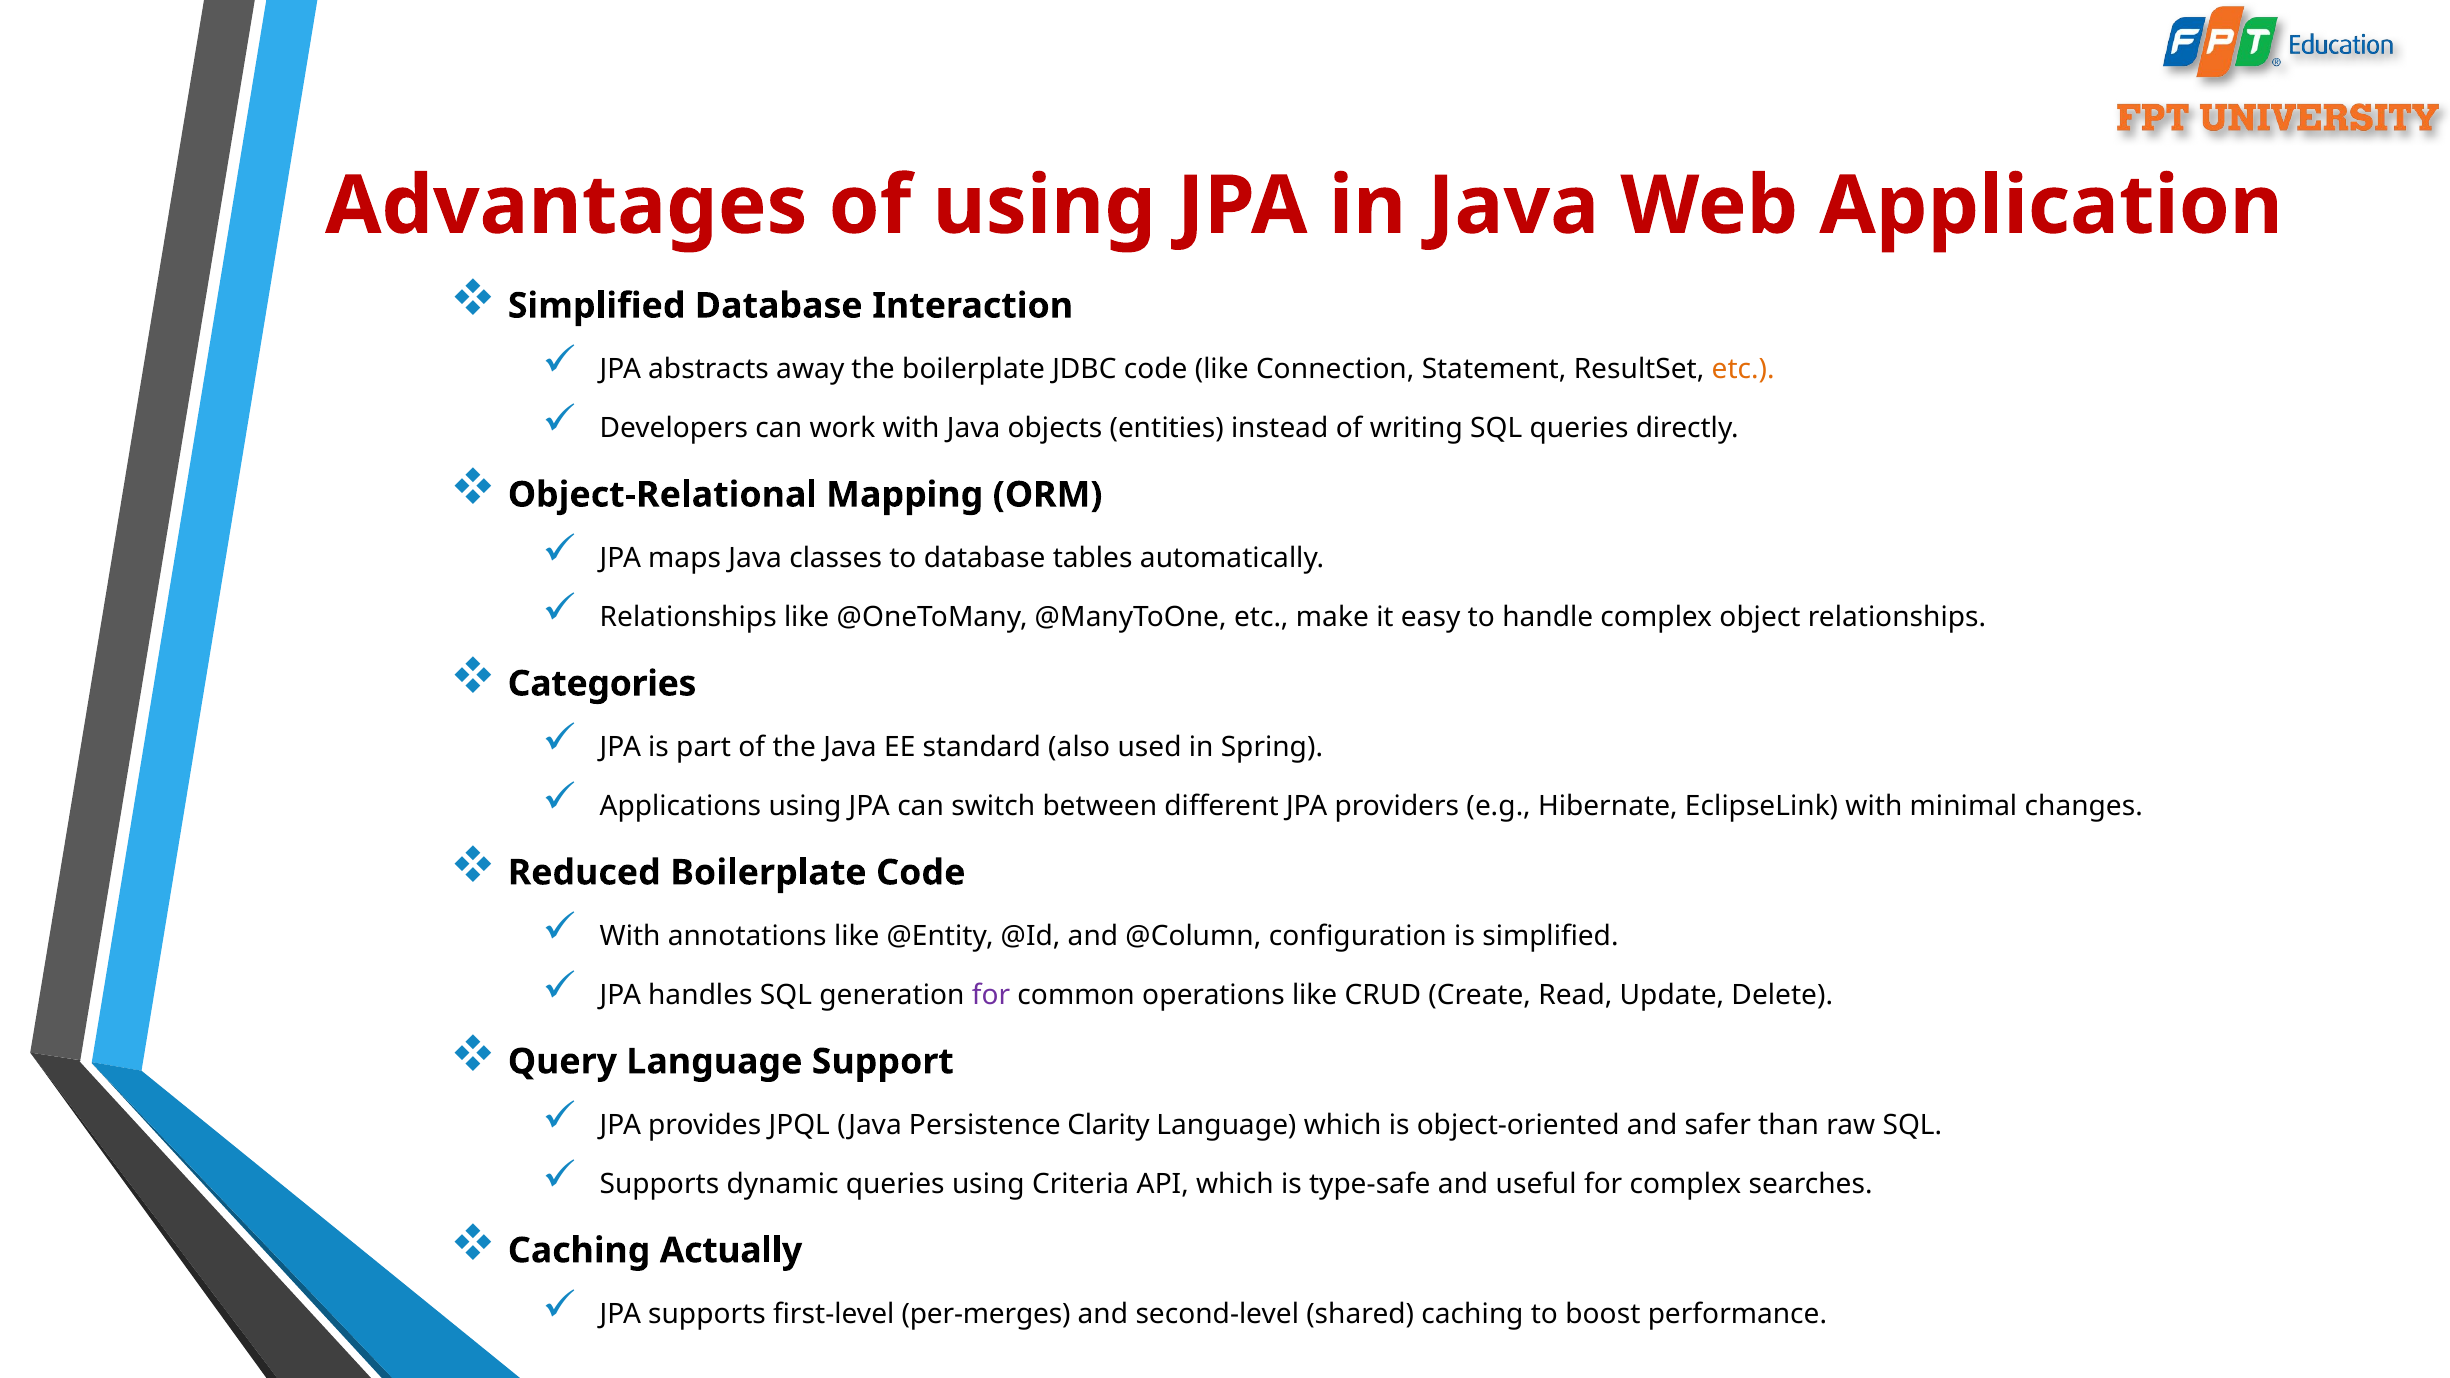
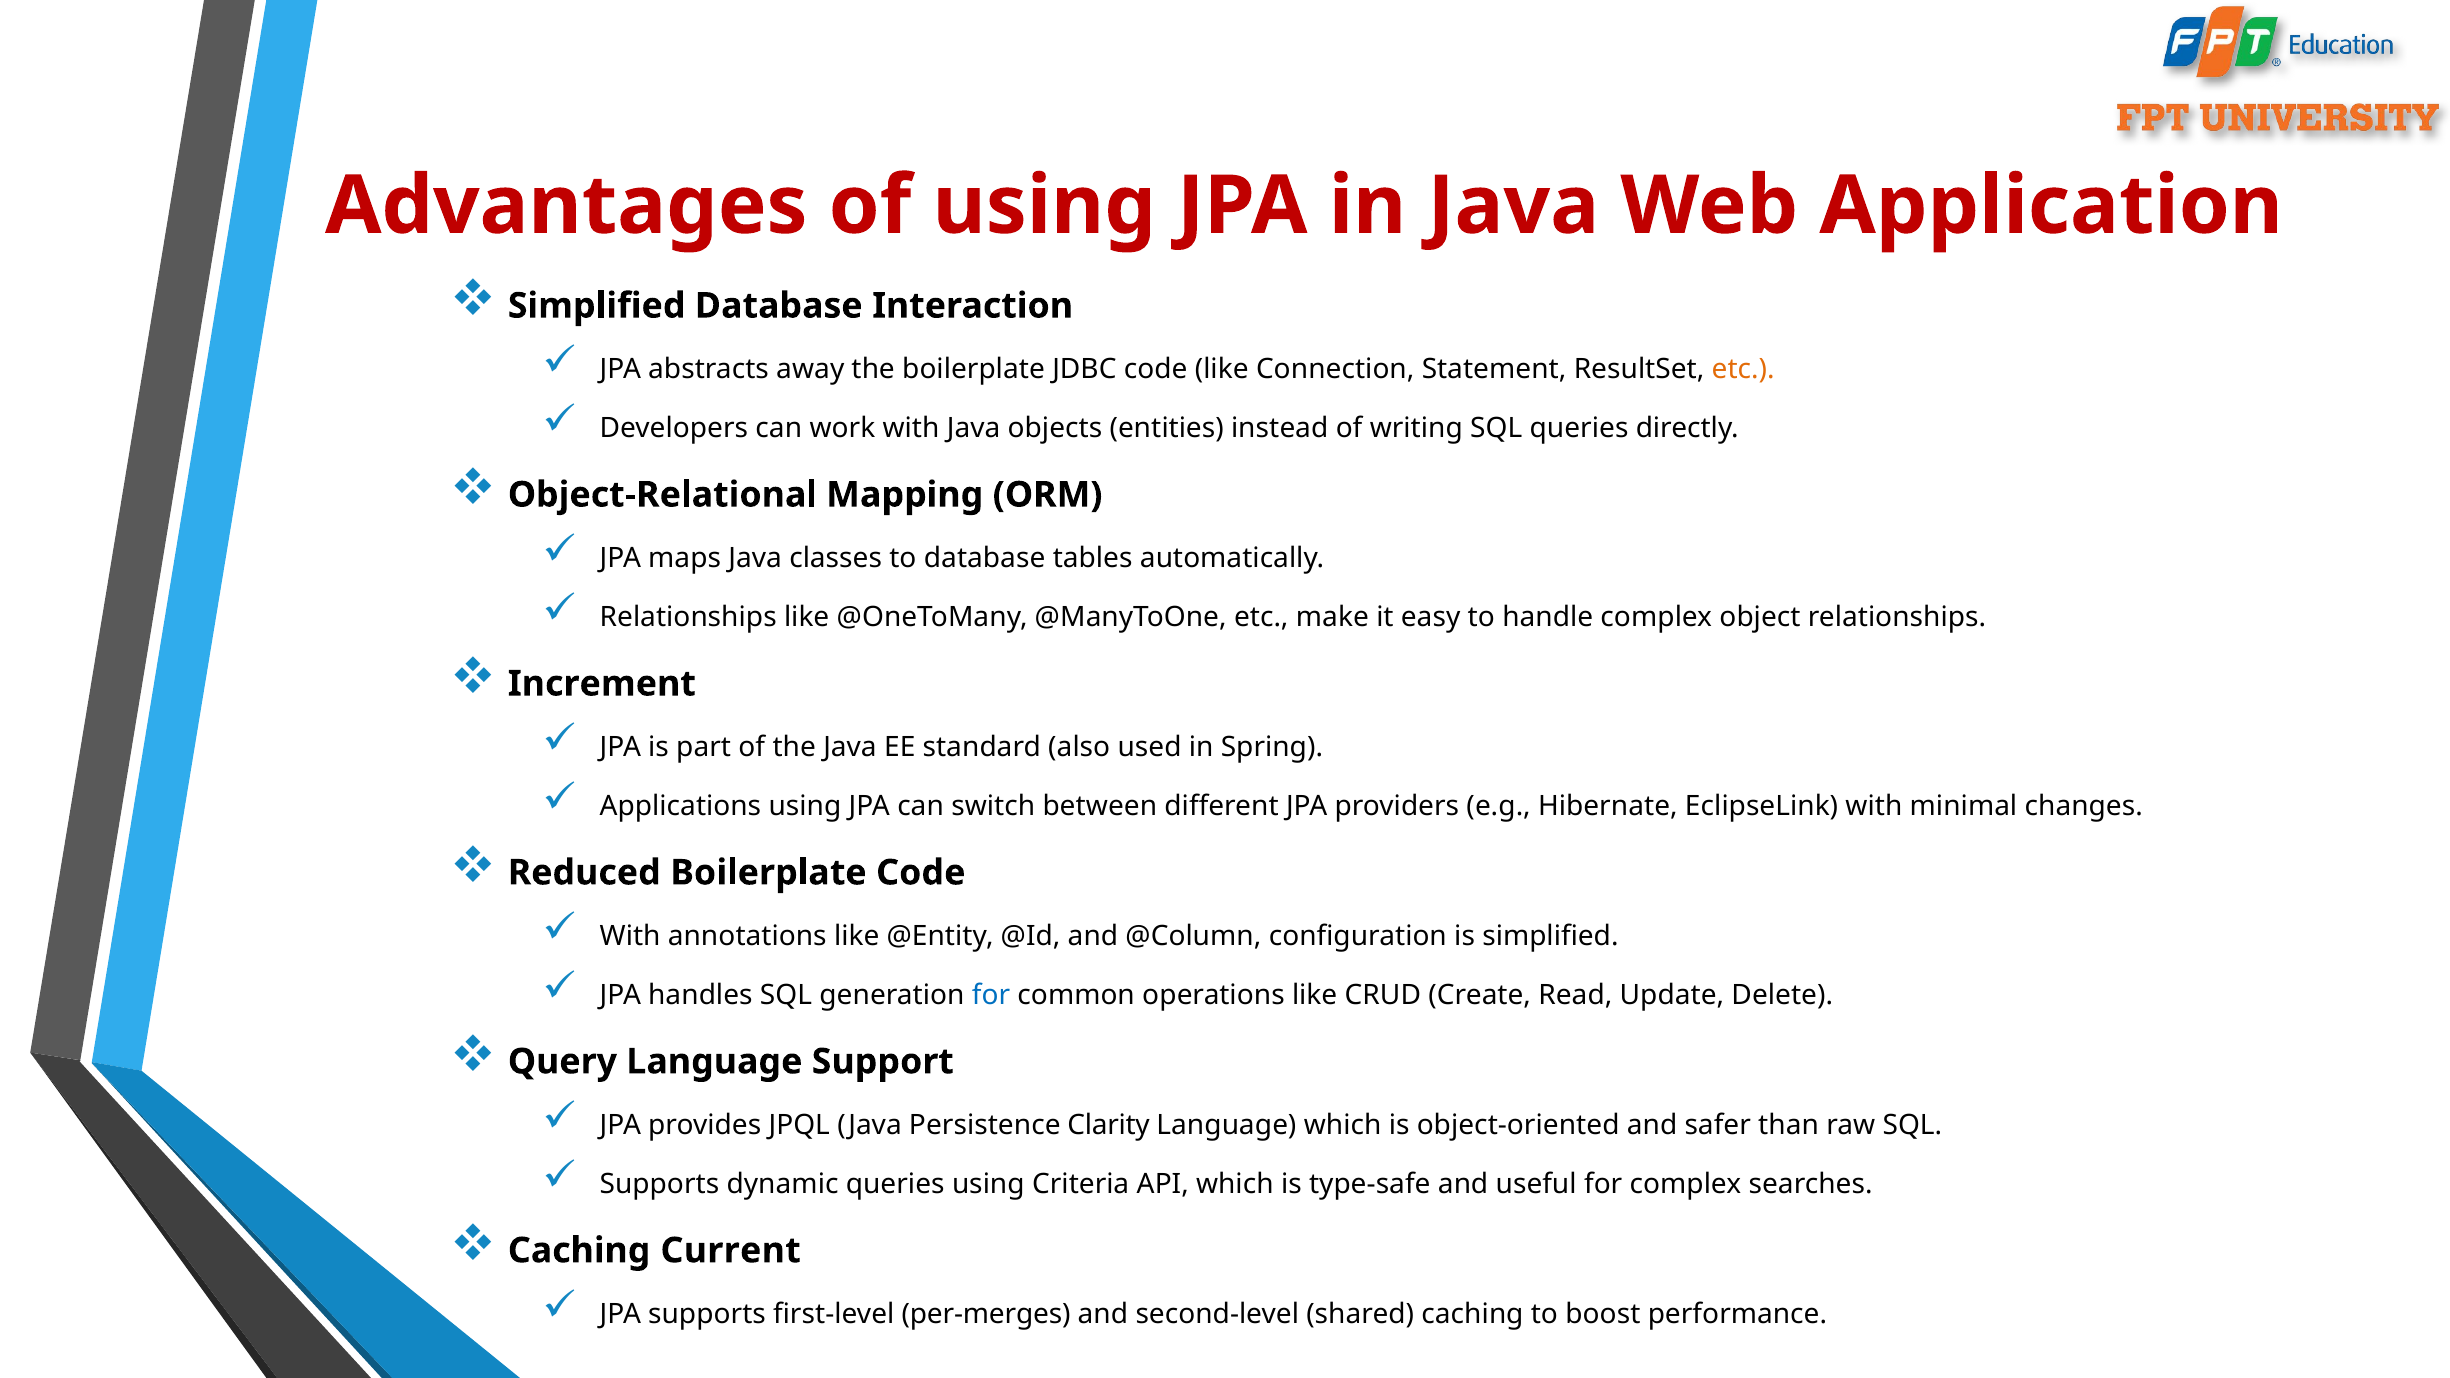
Categories: Categories -> Increment (602, 684)
for colour: purple -> blue (991, 995)
Actually: Actually -> Current (731, 1251)
